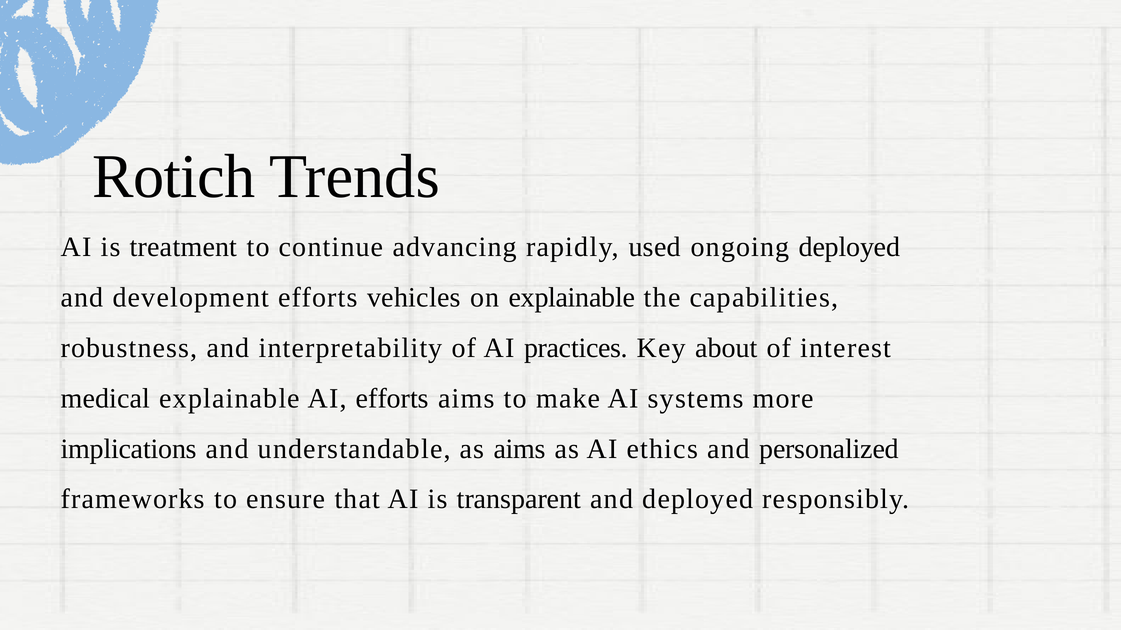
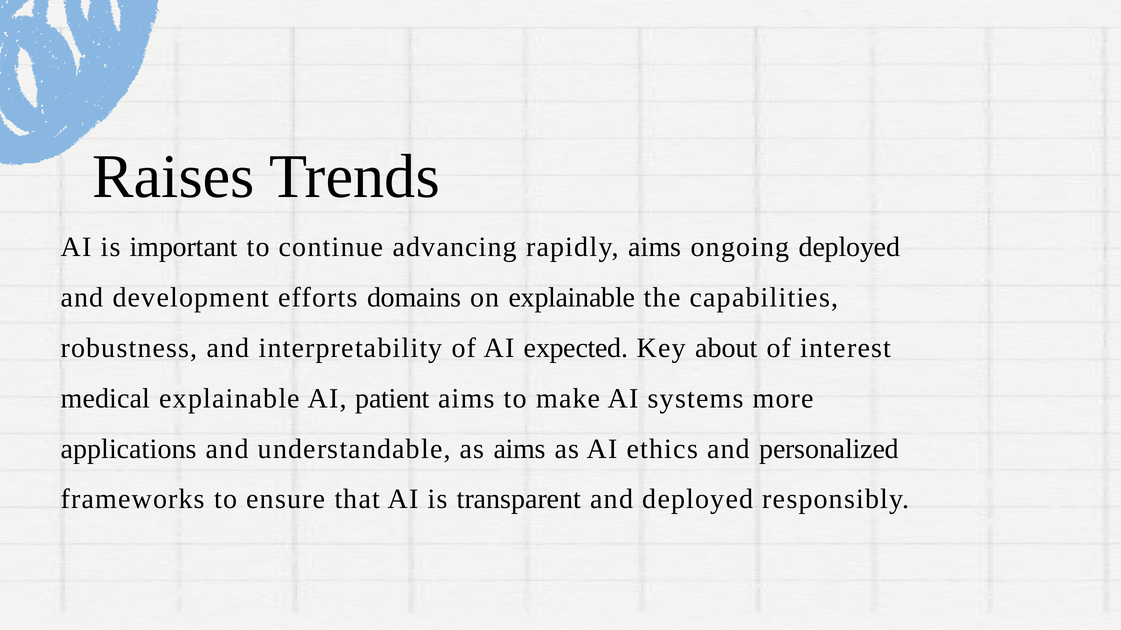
Rotich: Rotich -> Raises (173, 177)
treatment: treatment -> important (184, 247)
rapidly used: used -> aims (655, 247)
vehicles: vehicles -> domains (414, 298)
practices: practices -> expected (576, 348)
AI efforts: efforts -> patient (393, 399)
implications: implications -> applications (129, 449)
